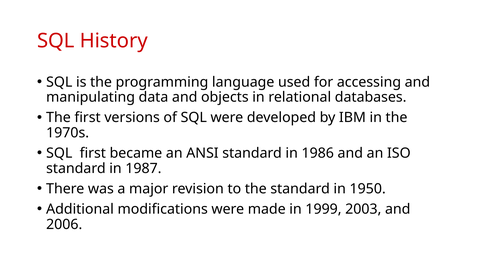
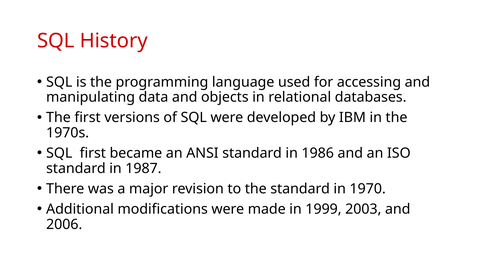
1950: 1950 -> 1970 (368, 189)
